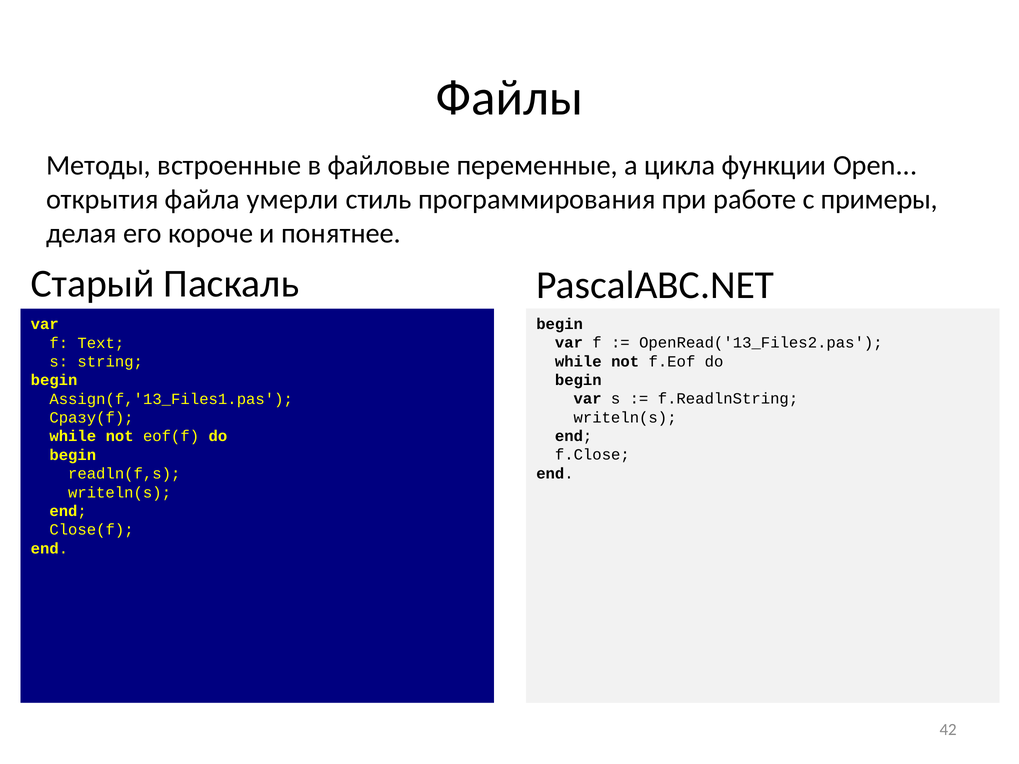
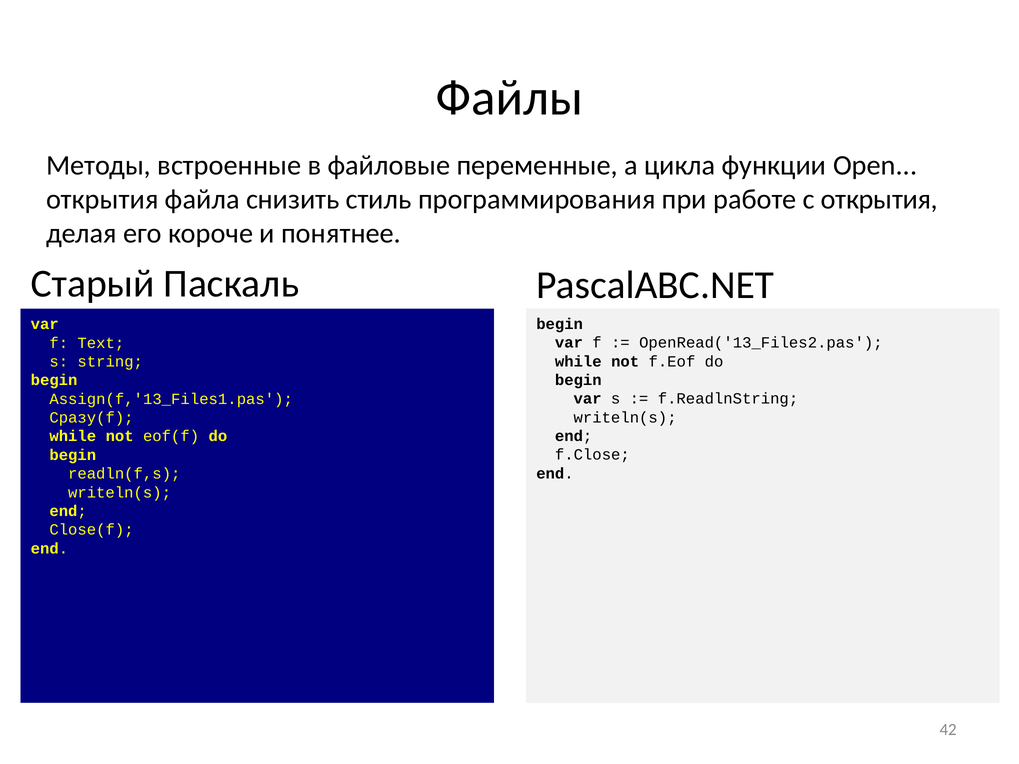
умерли: умерли -> снизить (293, 199)
с примеры: примеры -> открытия (879, 199)
